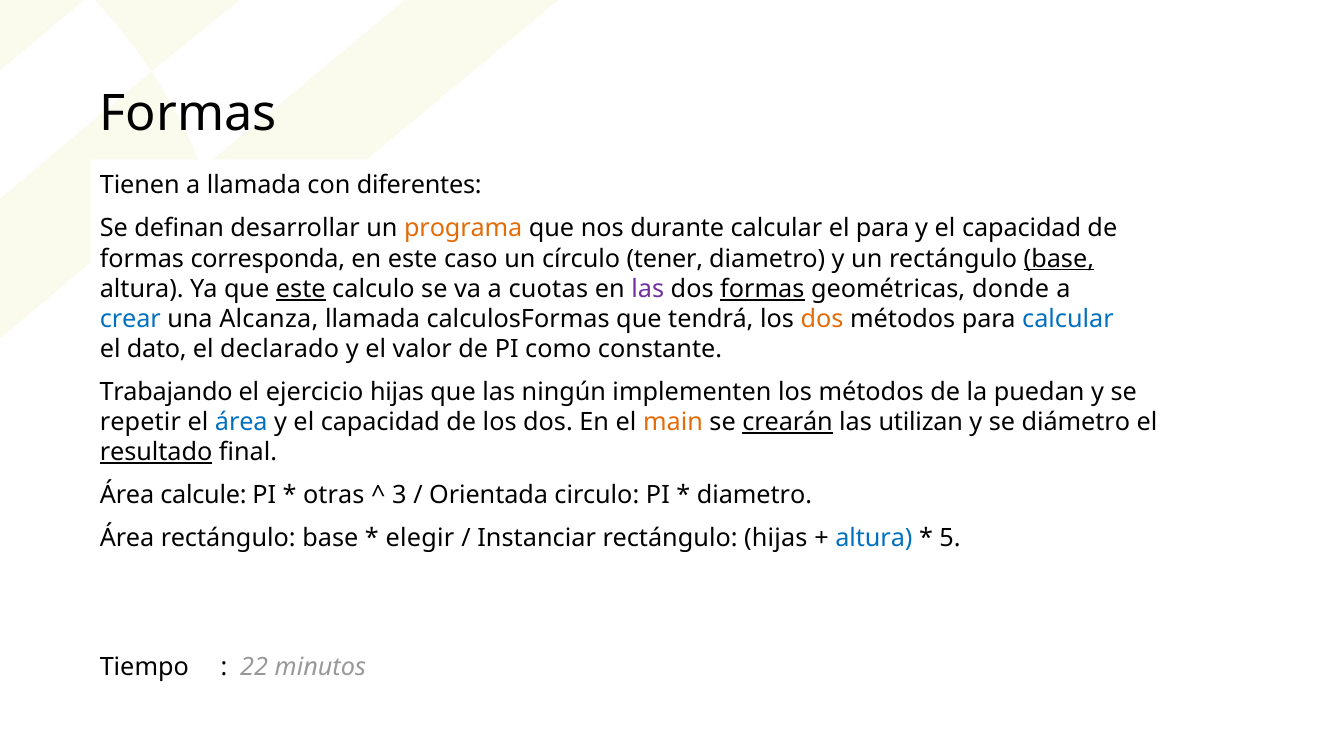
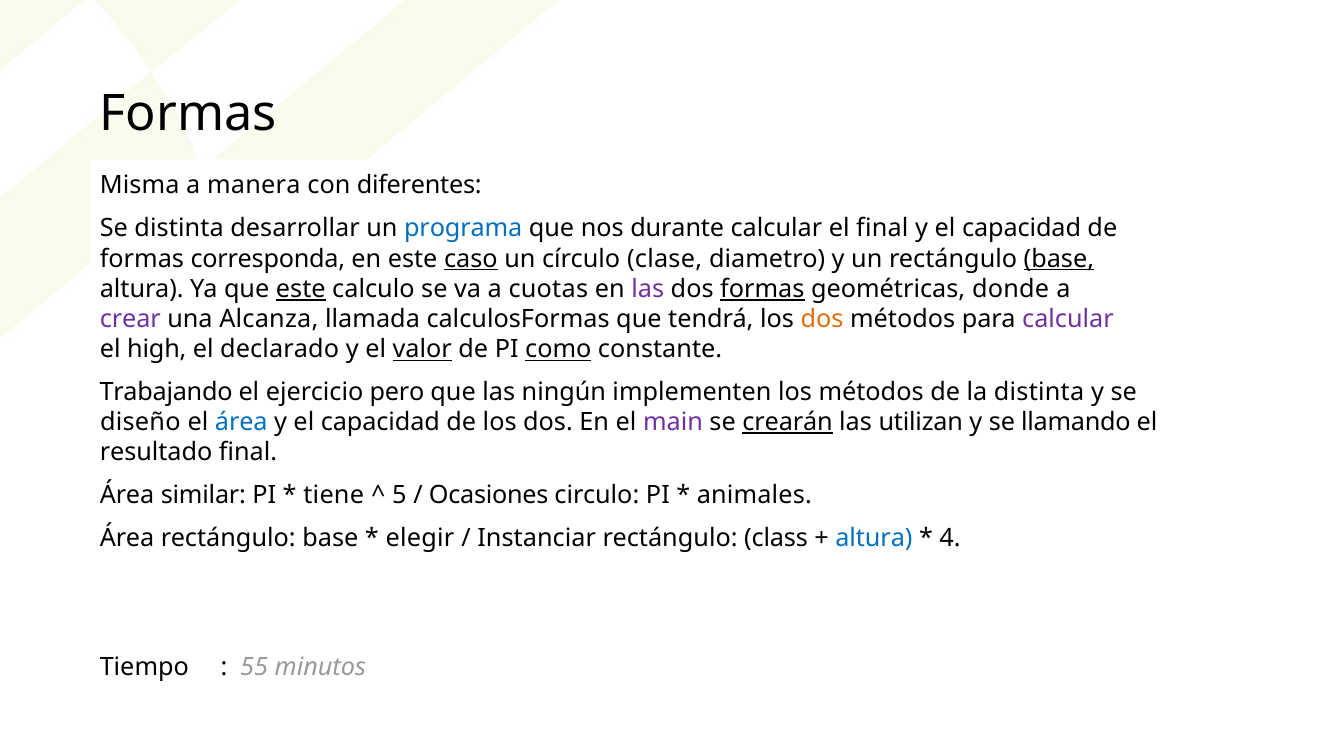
Tienen: Tienen -> Misma (140, 185)
a llamada: llamada -> manera (254, 185)
Se definan: definan -> distinta (179, 228)
programa colour: orange -> blue (463, 228)
el para: para -> final (882, 228)
caso underline: none -> present (471, 259)
tener: tener -> clase (665, 259)
crear colour: blue -> purple (130, 319)
calcular colour: blue -> purple (1068, 319)
dato: dato -> high (157, 349)
valor underline: none -> present (422, 349)
como underline: none -> present (558, 349)
ejercicio hijas: hijas -> pero (397, 392)
la puedan: puedan -> distinta (1039, 392)
repetir: repetir -> diseño (140, 422)
main colour: orange -> purple (673, 422)
diámetro: diámetro -> llamando (1076, 422)
resultado underline: present -> none (156, 452)
calcule: calcule -> similar (203, 495)
otras: otras -> tiene (334, 495)
3: 3 -> 5 (399, 495)
Orientada: Orientada -> Ocasiones (489, 495)
diametro: diametro -> animales (754, 495)
rectángulo hijas: hijas -> class (776, 538)
5: 5 -> 4 (950, 538)
22: 22 -> 55 (254, 667)
